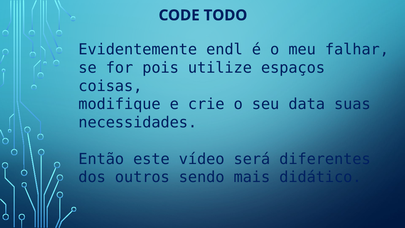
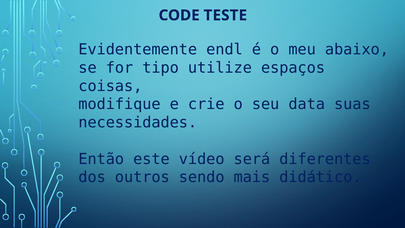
TODO: TODO -> TESTE (225, 15)
falhar: falhar -> abaixo (357, 50)
pois: pois -> tipo (161, 68)
